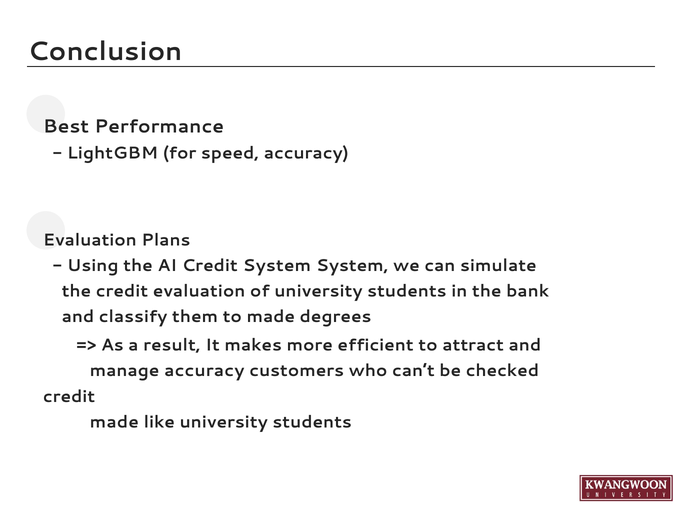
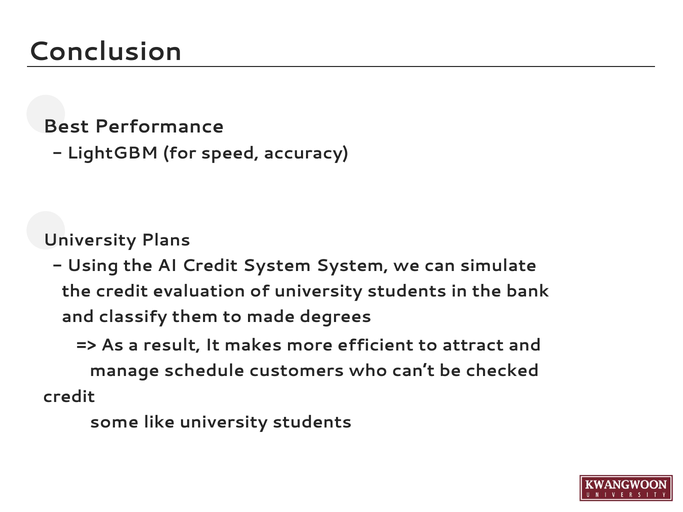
Evaluation: Evaluation -> University (90, 240)
manage accuracy: accuracy -> schedule (204, 371)
made: made -> some (114, 422)
